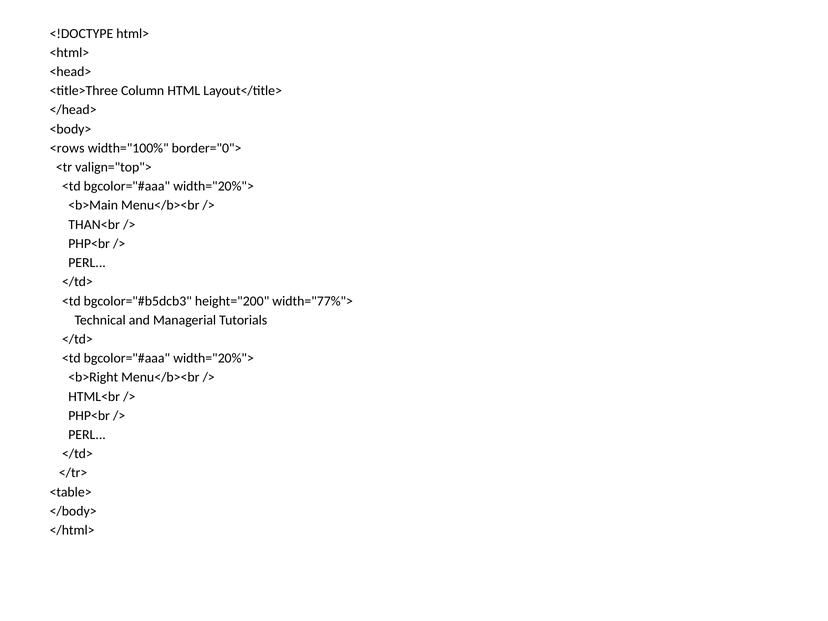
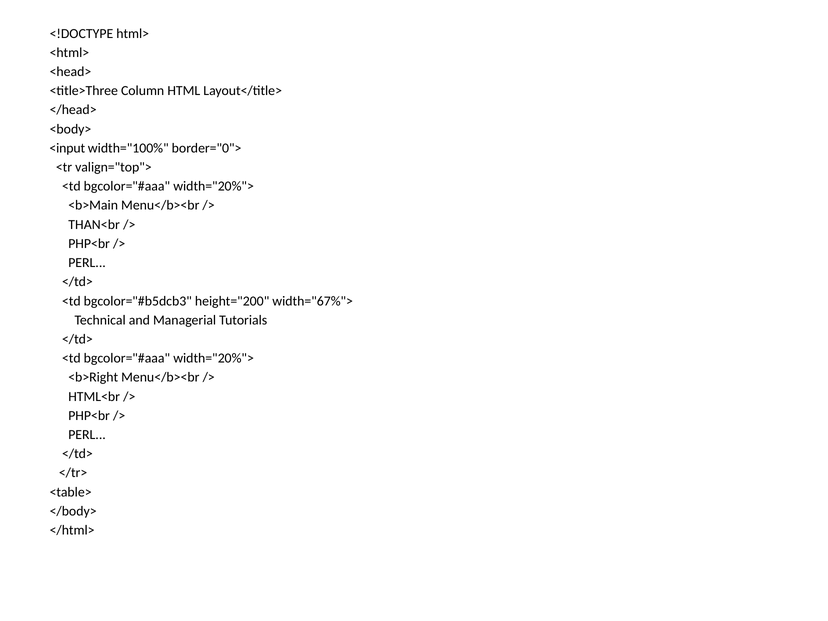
<rows: <rows -> <input (67, 148)
width="77%">: width="77%"> -> width="67%"> (313, 301)
